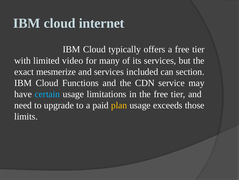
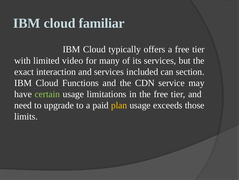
internet: internet -> familiar (102, 23)
mesmerize: mesmerize -> interaction (56, 71)
certain colour: light blue -> light green (47, 94)
